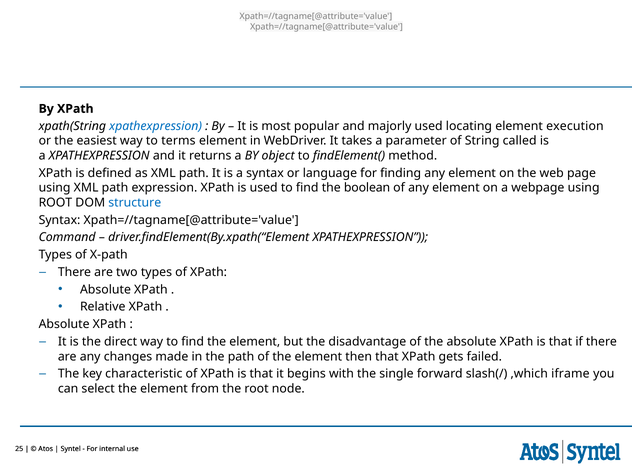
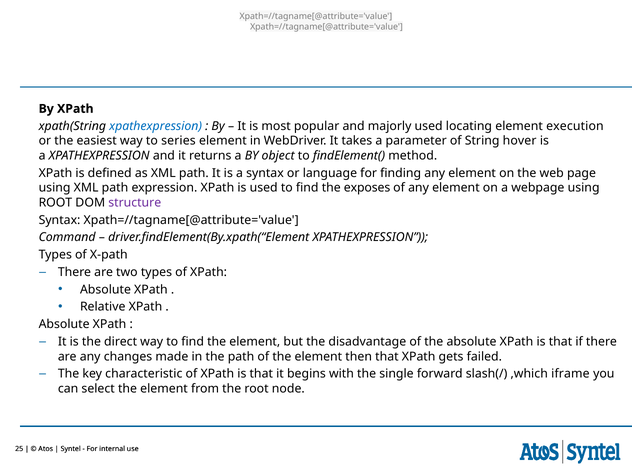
terms: terms -> series (178, 141)
called: called -> hover (520, 141)
boolean: boolean -> exposes (367, 188)
structure colour: blue -> purple (135, 203)
